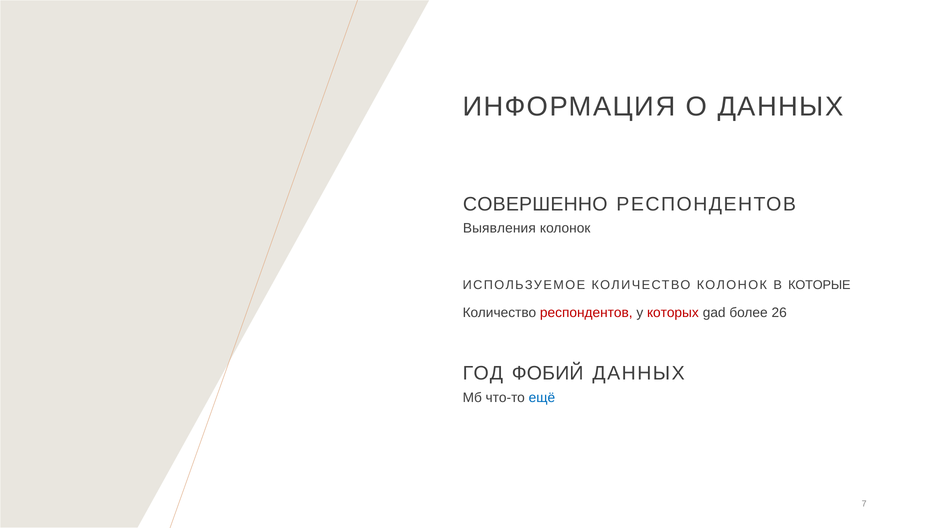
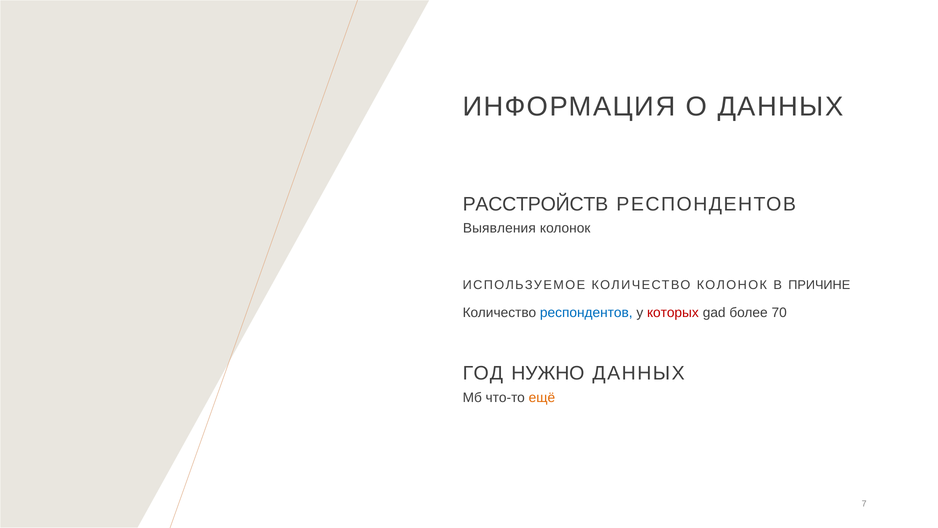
СОВЕРШЕННО: СОВЕРШЕННО -> РАССТРОЙСТВ (535, 204)
КОТОРЫЕ: КОТОРЫЕ -> ПРИЧИНЕ (819, 285)
респондентов colour: red -> blue (586, 313)
26: 26 -> 70 (779, 313)
ФОБИЙ: ФОБИЙ -> НУЖНО (548, 373)
ещё colour: blue -> orange (542, 397)
